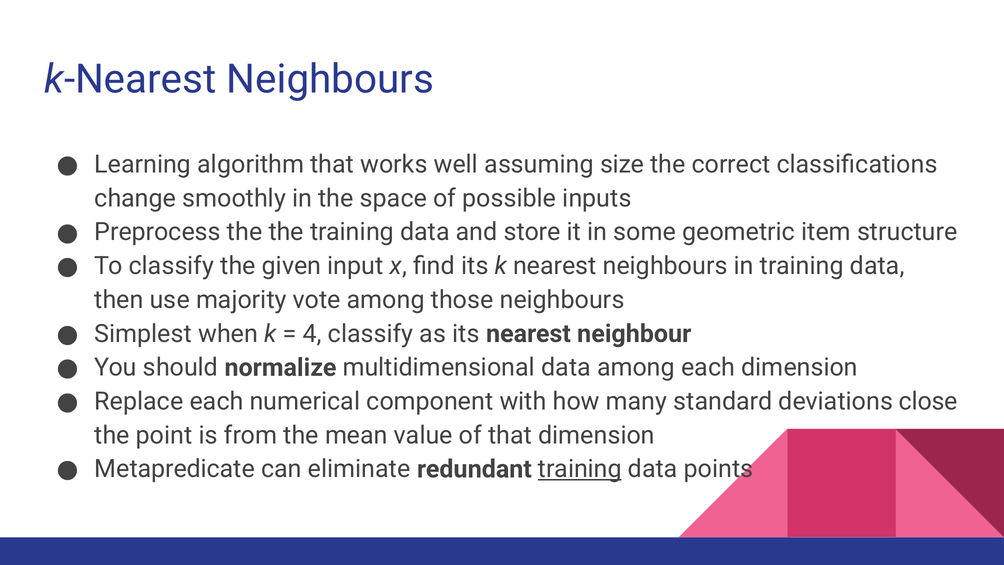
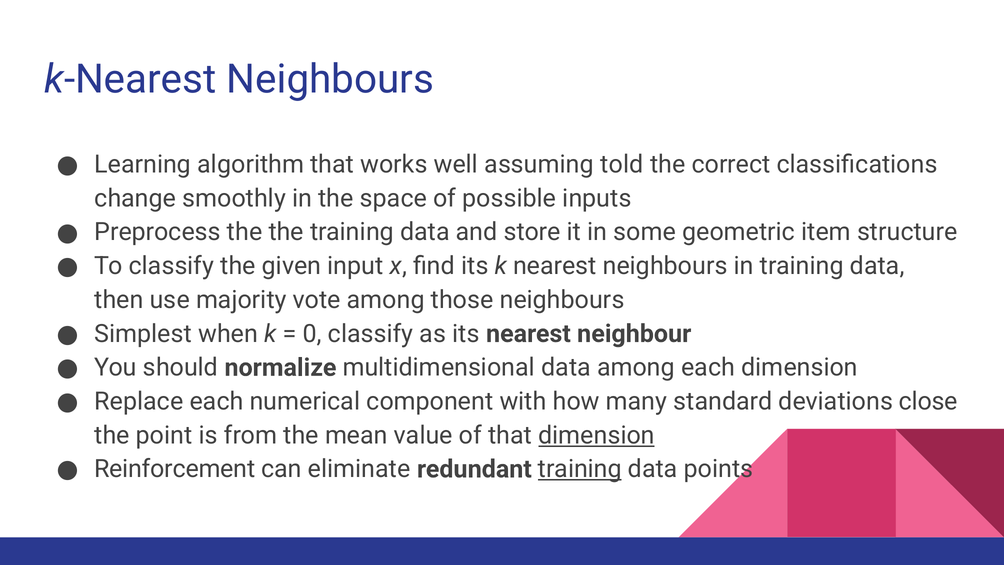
size: size -> told (622, 164)
4: 4 -> 0 (312, 334)
dimension underline: none -> present (597, 435)
Metapredicate: Metapredicate -> Reinforcement (175, 469)
